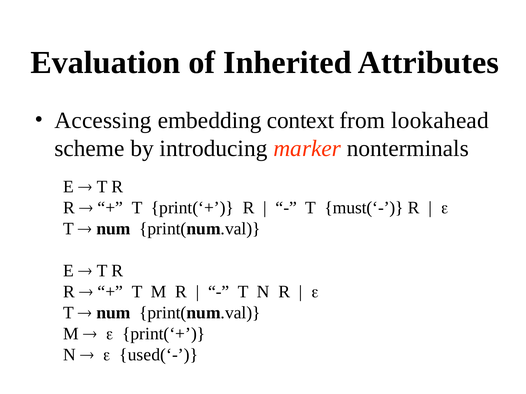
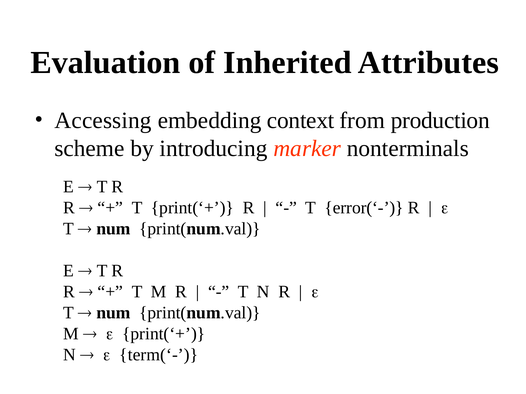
lookahead: lookahead -> production (440, 121)
must(‘-: must(‘- -> error(‘- (364, 208)
used(‘-: used(‘- -> term(‘- (159, 355)
